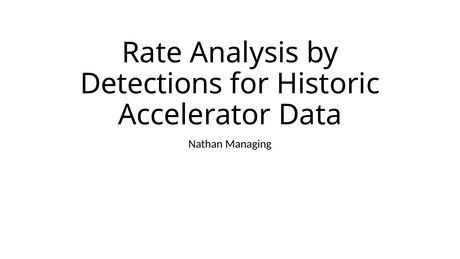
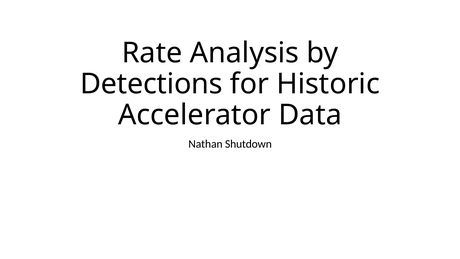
Managing: Managing -> Shutdown (248, 144)
